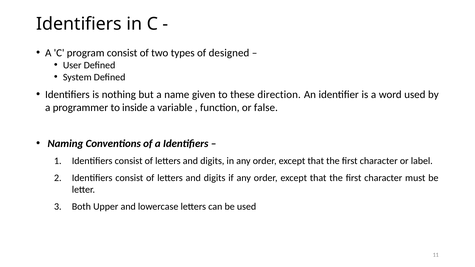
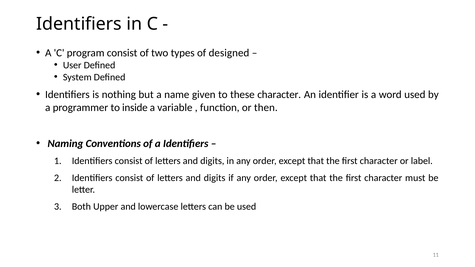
these direction: direction -> character (279, 95)
false: false -> then (266, 108)
